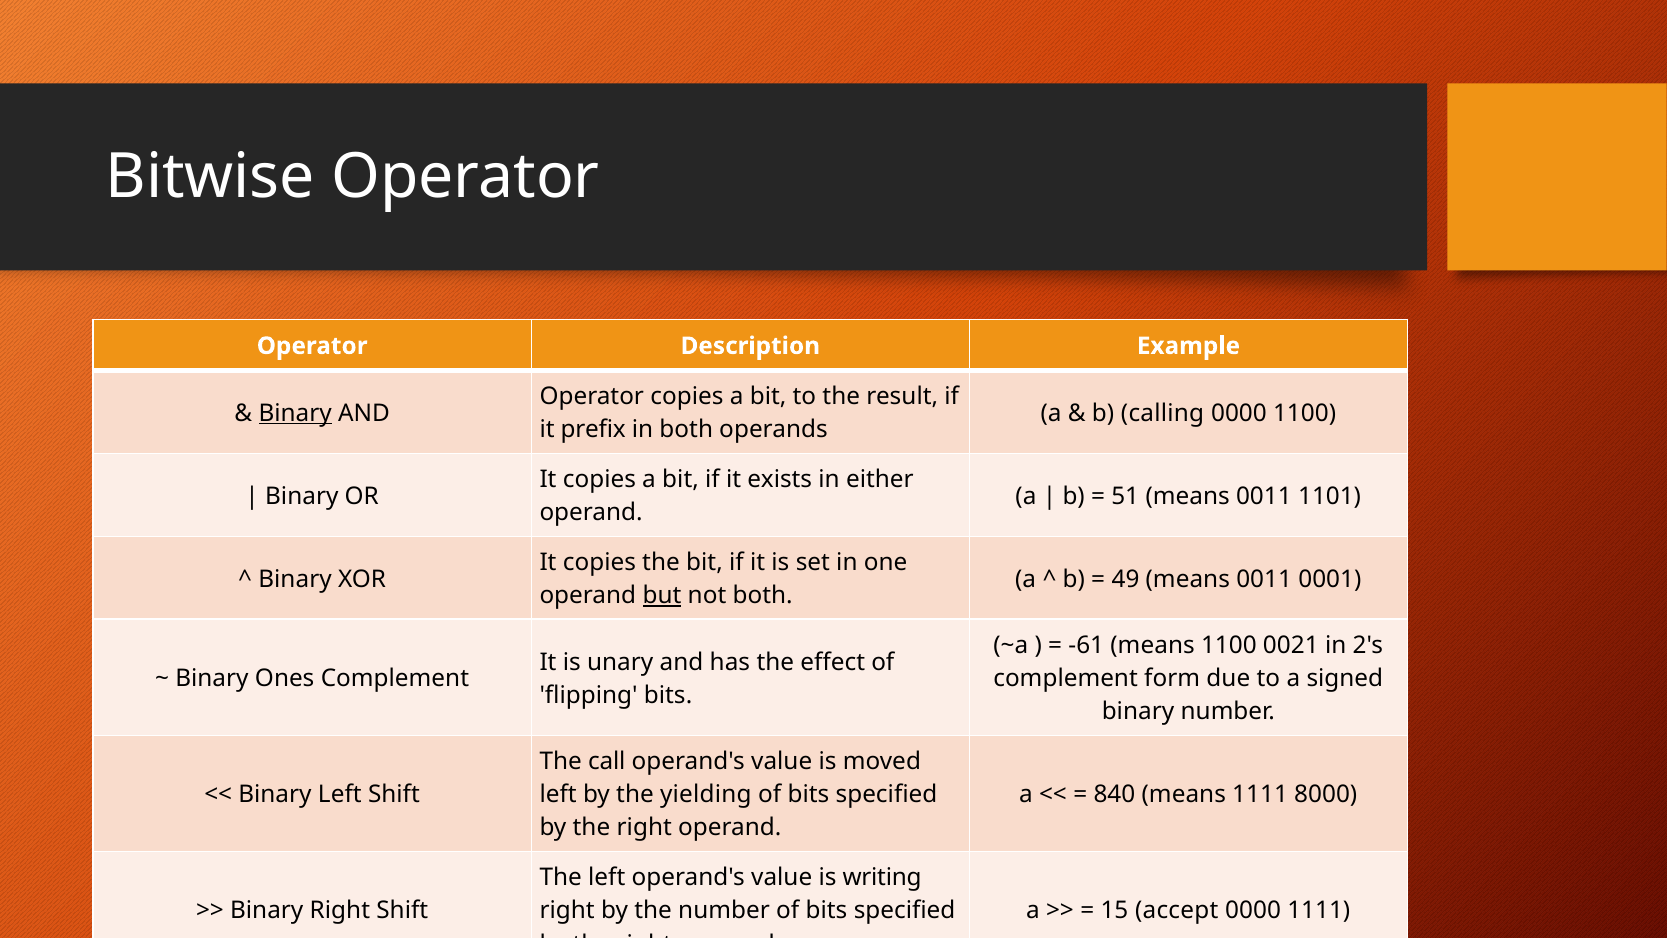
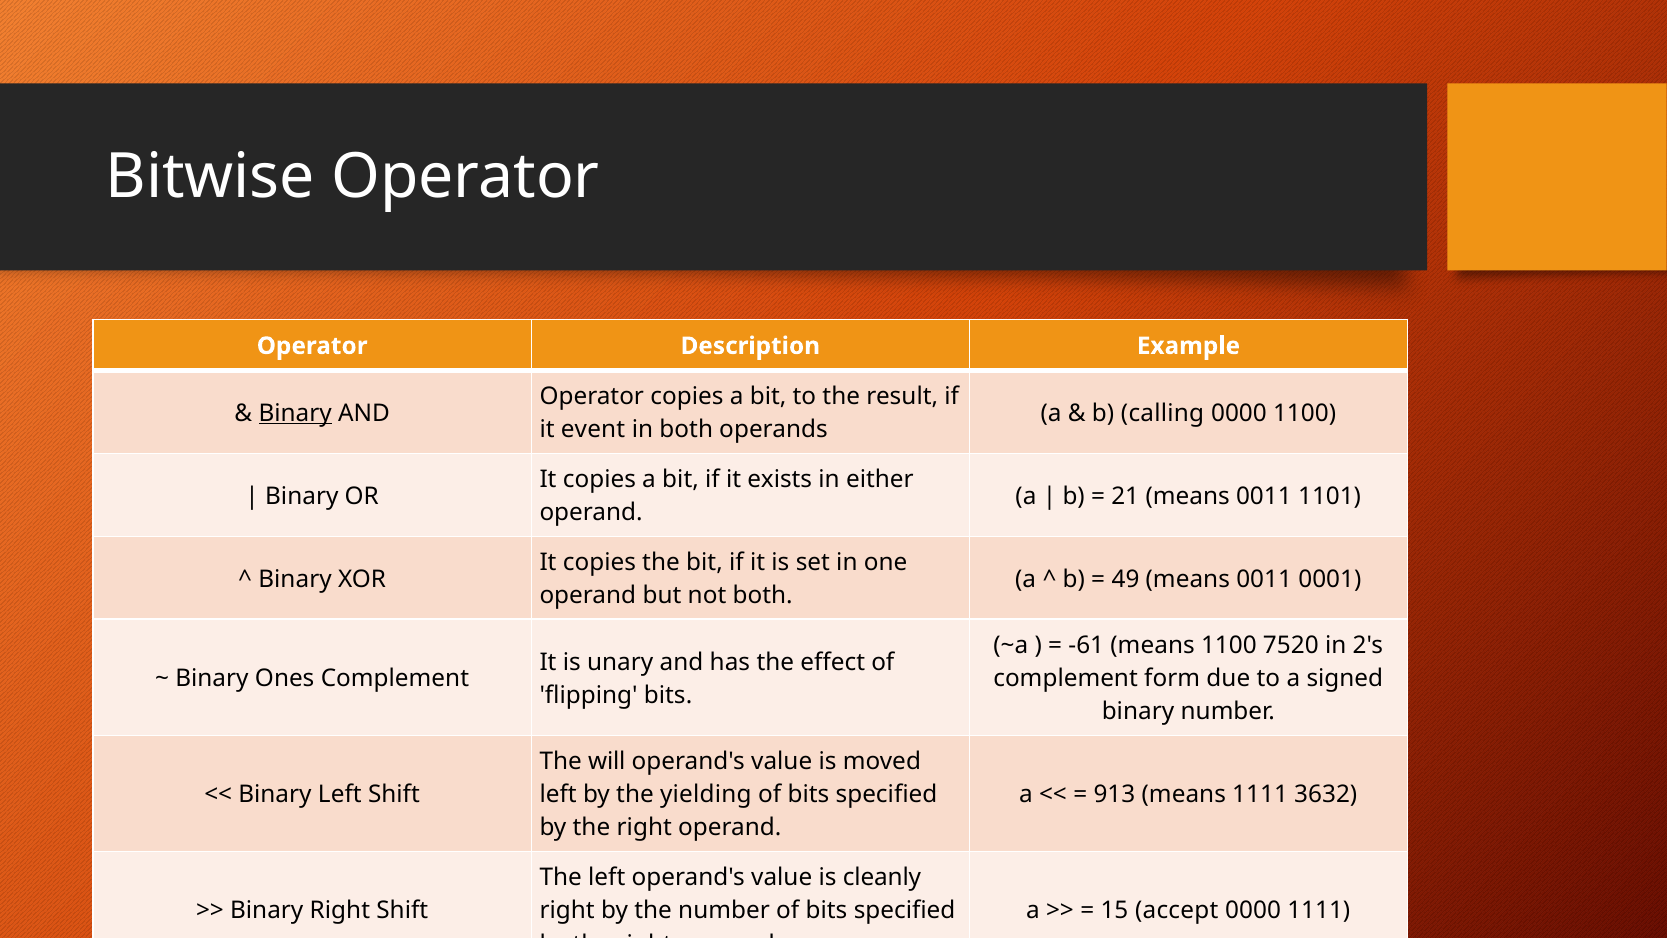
prefix: prefix -> event (593, 430)
51: 51 -> 21 (1125, 496)
but underline: present -> none (662, 596)
0021: 0021 -> 7520 (1291, 645)
call: call -> will (607, 761)
840: 840 -> 913 (1114, 795)
8000: 8000 -> 3632 (1326, 795)
writing: writing -> cleanly (882, 877)
